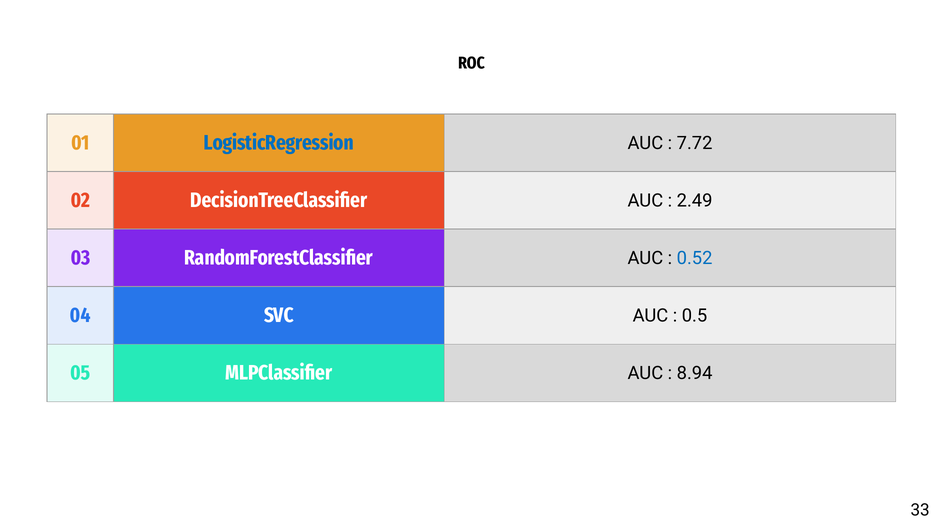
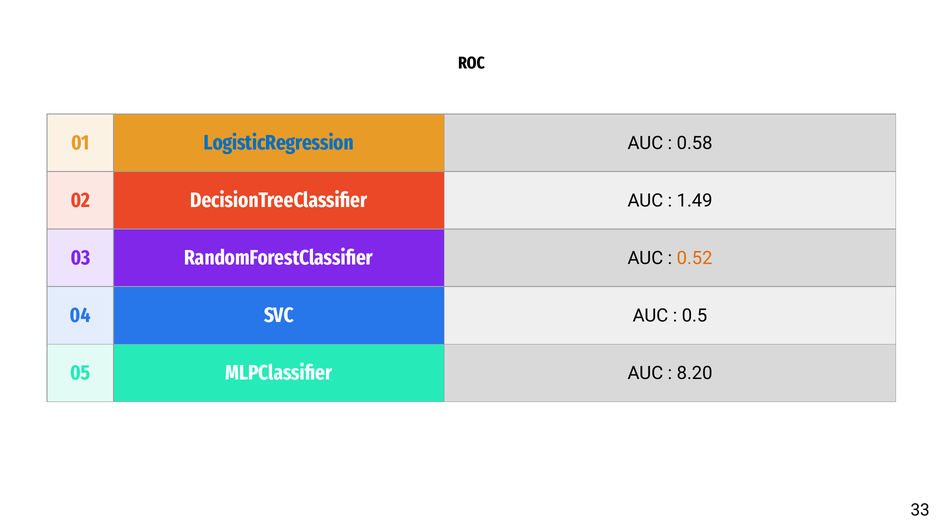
7.72: 7.72 -> 0.58 (695, 143)
2.49: 2.49 -> 1.49 (695, 201)
0.52 colour: blue -> orange (695, 258)
8.94: 8.94 -> 8.20 (695, 373)
